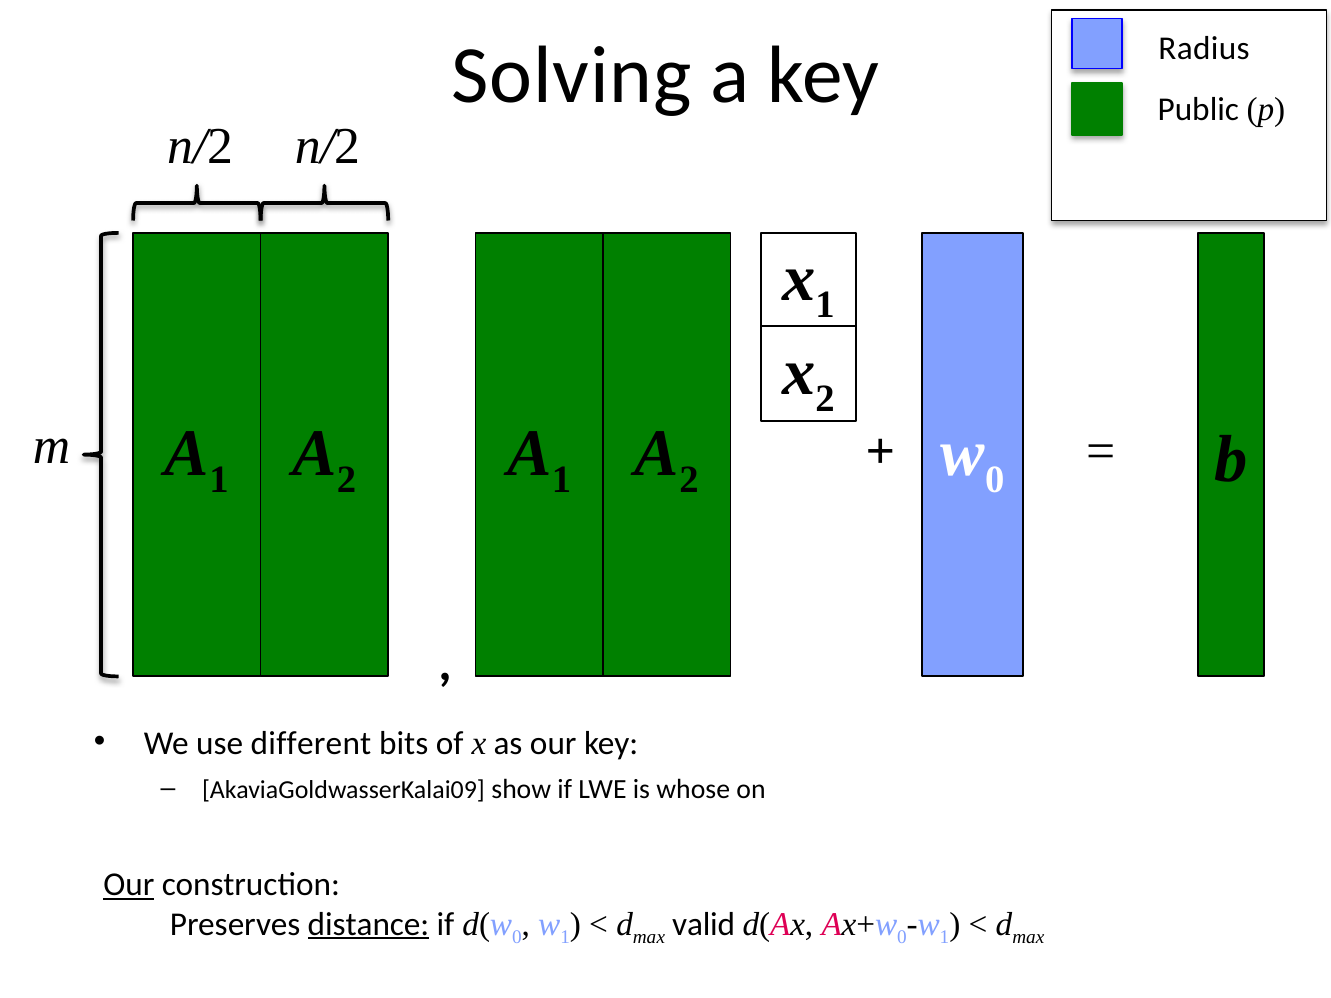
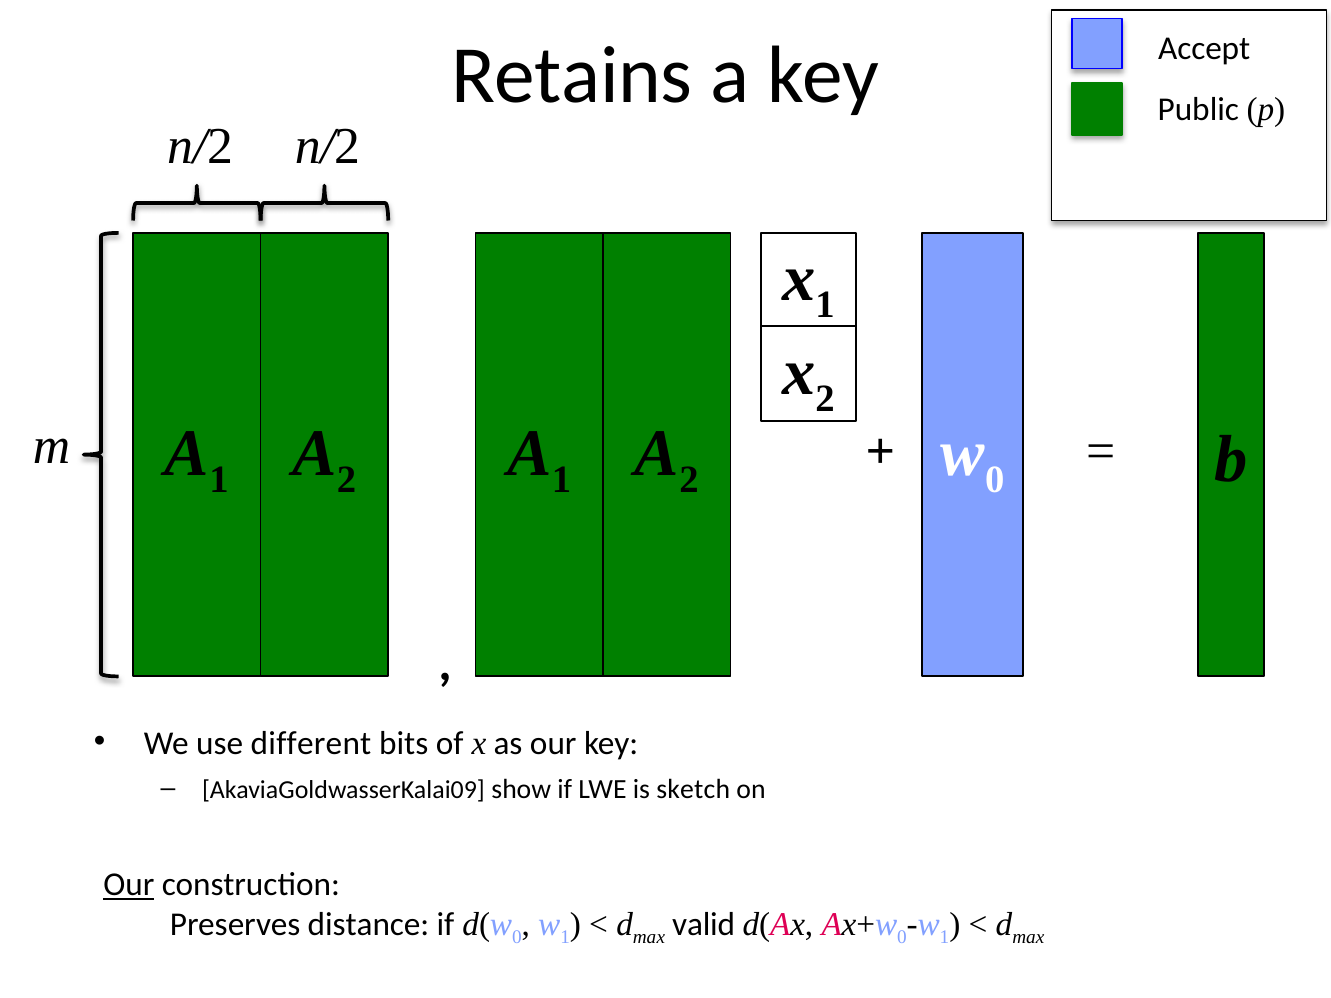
Radius: Radius -> Accept (1204, 48)
Solving: Solving -> Retains (572, 76)
whose: whose -> sketch (693, 790)
distance underline: present -> none (368, 924)
